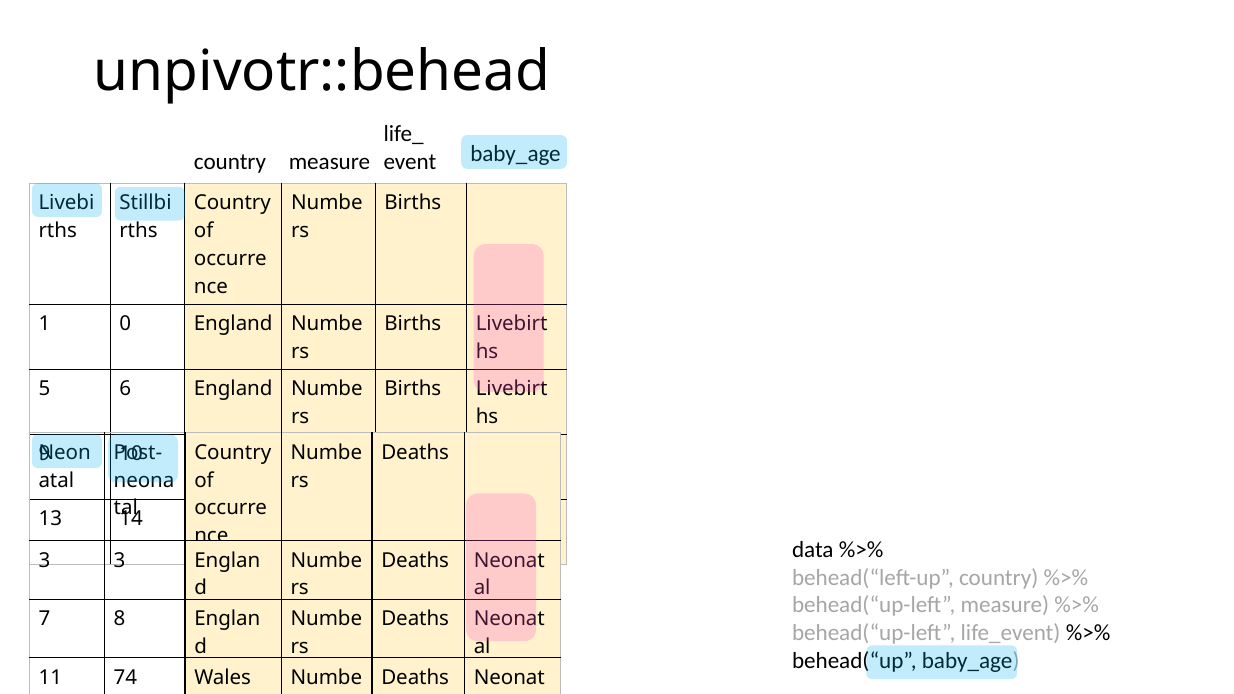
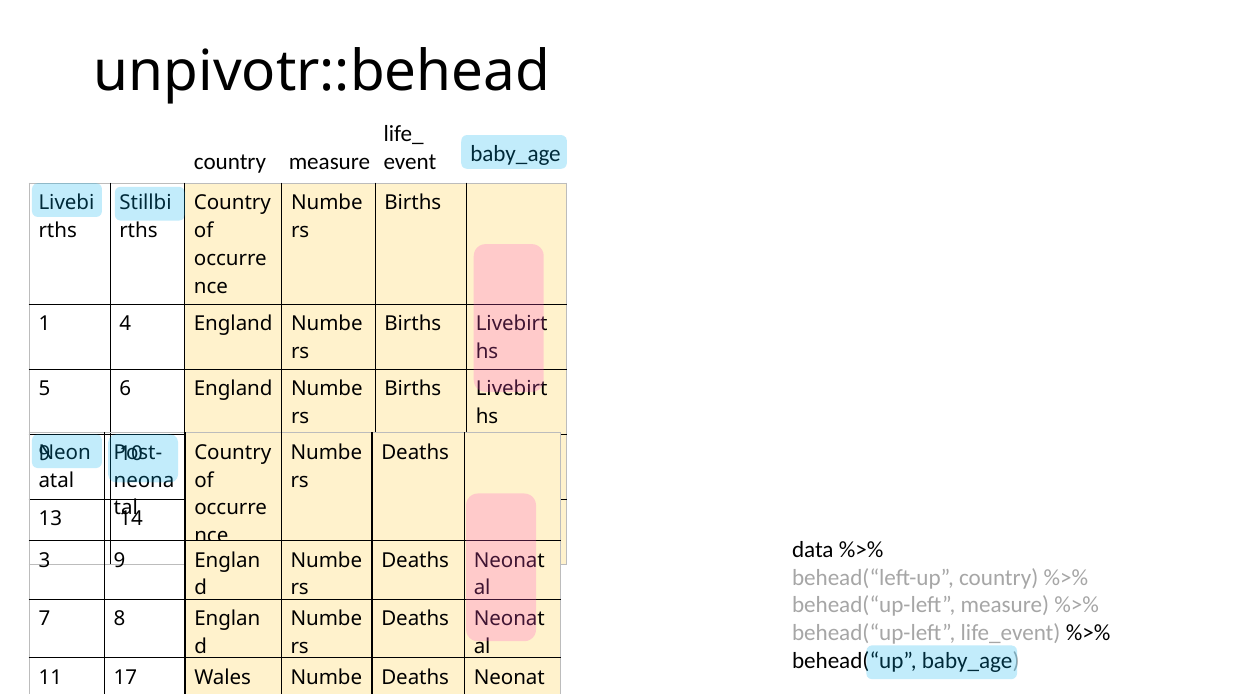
0: 0 -> 4 (125, 324)
3 3: 3 -> 9 (120, 560)
74: 74 -> 17 (125, 678)
